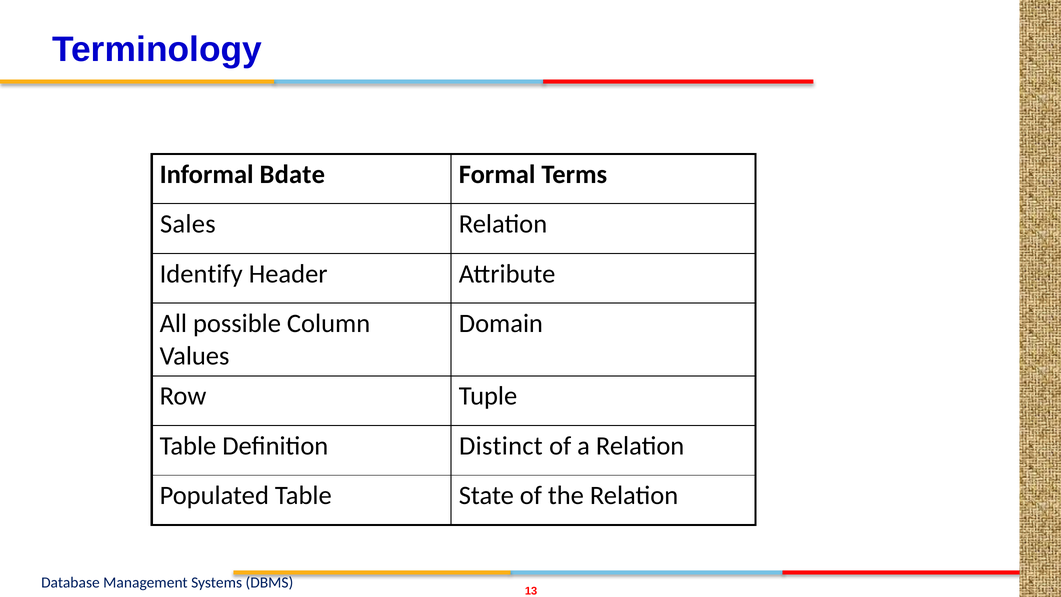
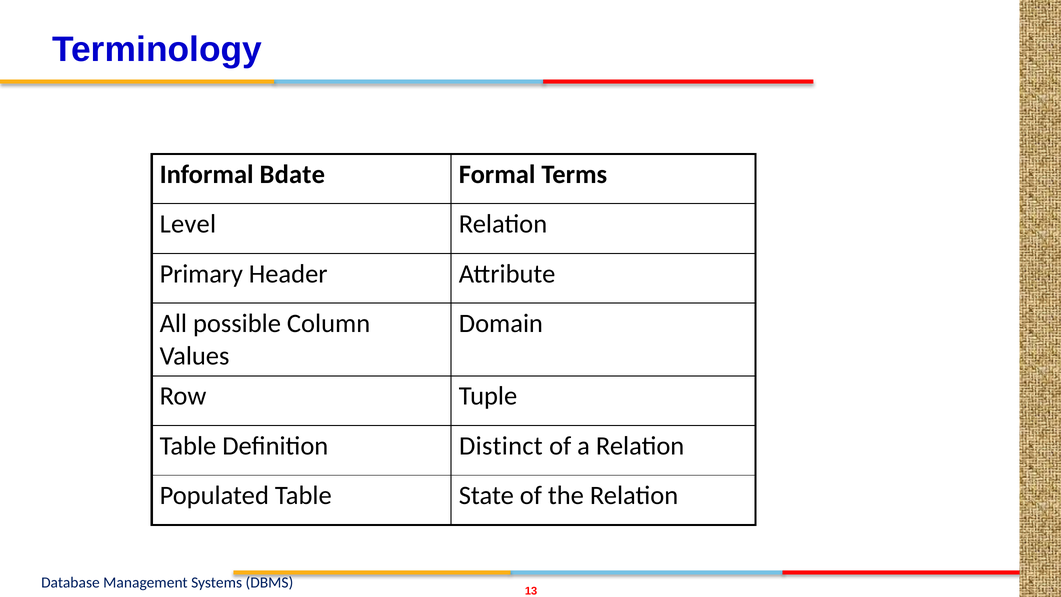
Sales: Sales -> Level (188, 224)
Identify: Identify -> Primary (201, 274)
